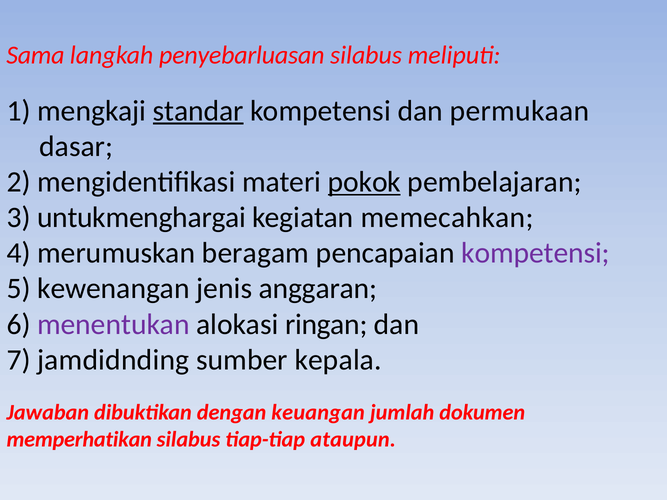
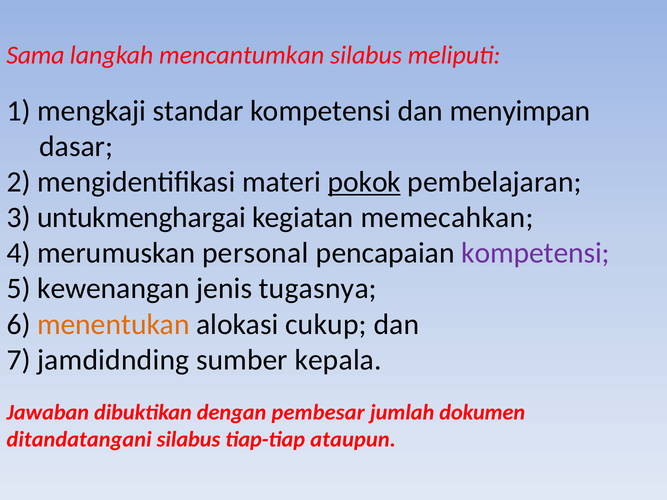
penyebarluasan: penyebarluasan -> mencantumkan (242, 55)
standar underline: present -> none (198, 111)
permukaan: permukaan -> menyimpan (520, 111)
beragam: beragam -> personal (255, 253)
anggaran: anggaran -> tugasnya (318, 289)
menentukan colour: purple -> orange (113, 324)
ringan: ringan -> cukup (326, 324)
keuangan: keuangan -> pembesar (318, 413)
memperhatikan: memperhatikan -> ditandatangani (79, 440)
